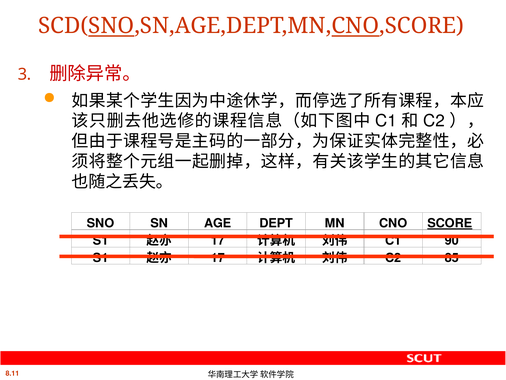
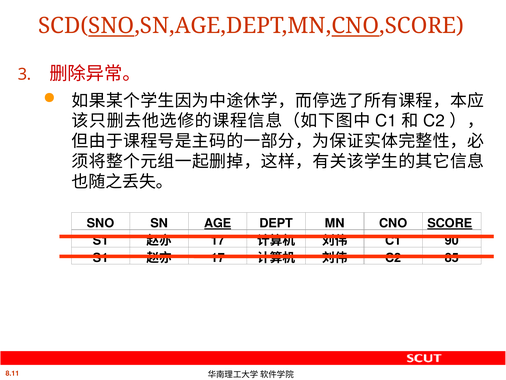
AGE underline: none -> present (218, 223)
